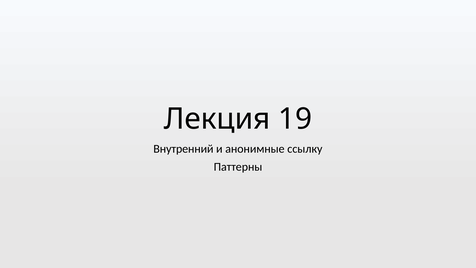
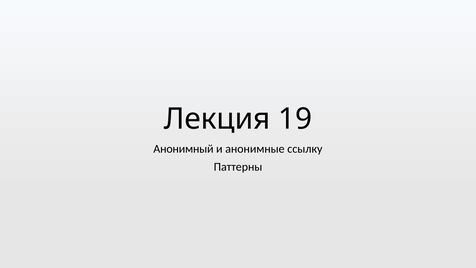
Внутренний: Внутренний -> Анонимный (183, 149)
